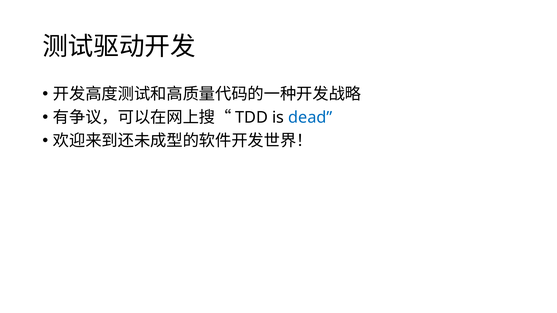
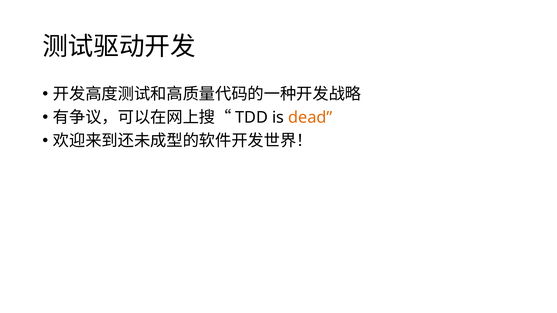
dead colour: blue -> orange (310, 118)
